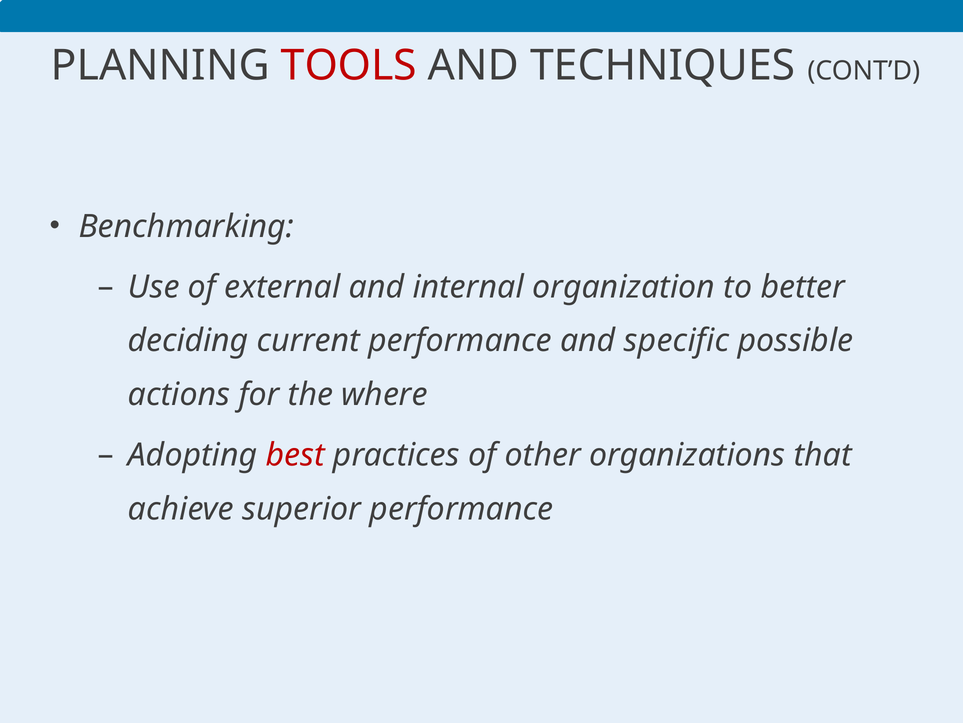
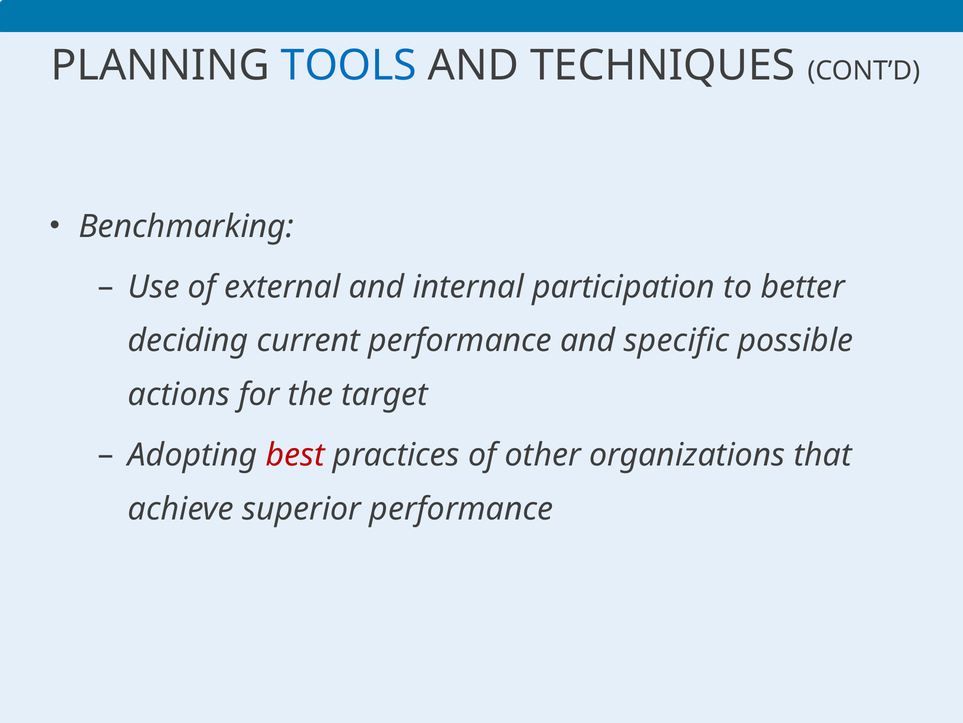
TOOLS colour: red -> blue (349, 66)
organization: organization -> participation (624, 287)
where: where -> target (385, 394)
